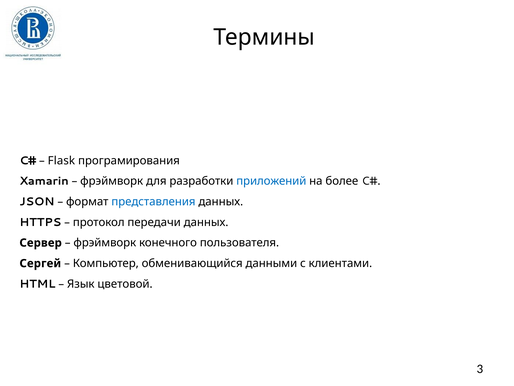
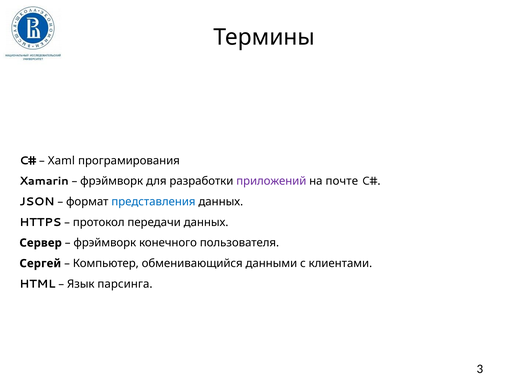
Flask: Flask -> Xaml (61, 160)
приложений colour: blue -> purple (271, 181)
более: более -> почте (342, 181)
цветовой: цветовой -> парсинга (125, 284)
